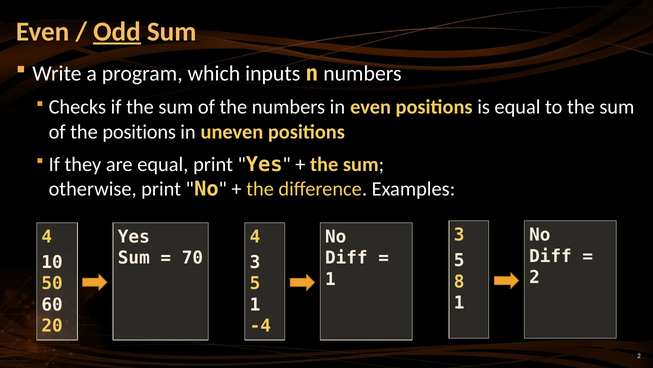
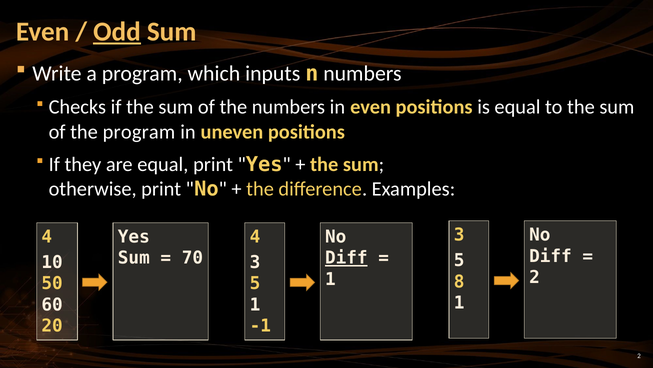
the positions: positions -> program (139, 132)
Diff underline: none -> present (346, 258)
-4: -4 -> -1 (260, 325)
